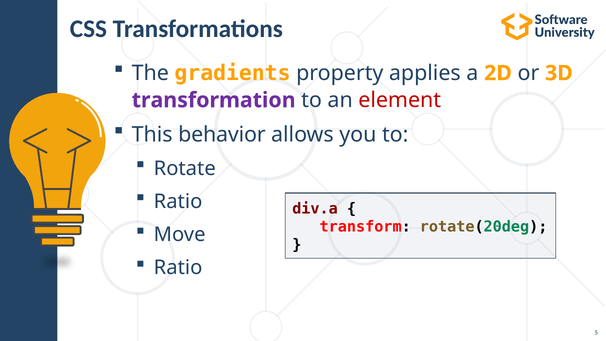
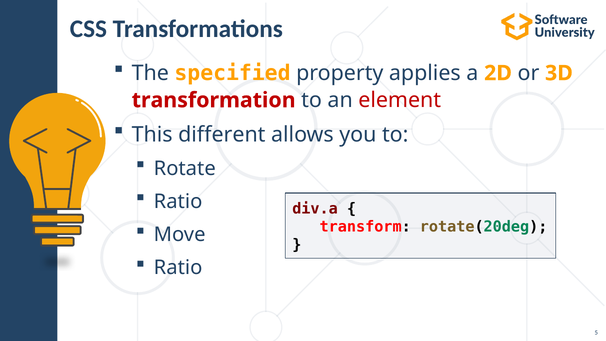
gradients: gradients -> specified (233, 73)
transformation colour: purple -> red (214, 100)
behavior: behavior -> different (222, 135)
